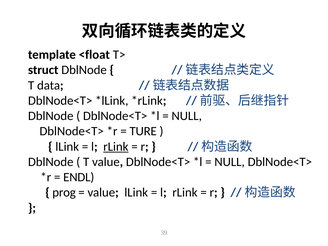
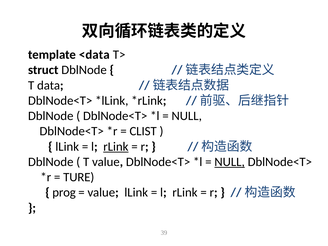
<float: <float -> <data (94, 55)
TURE: TURE -> CLIST (143, 131)
NULL underline: none -> present (230, 162)
ENDL: ENDL -> TURE (79, 177)
